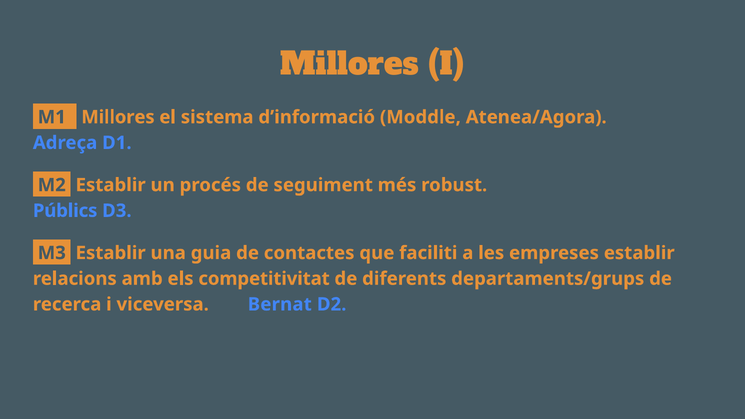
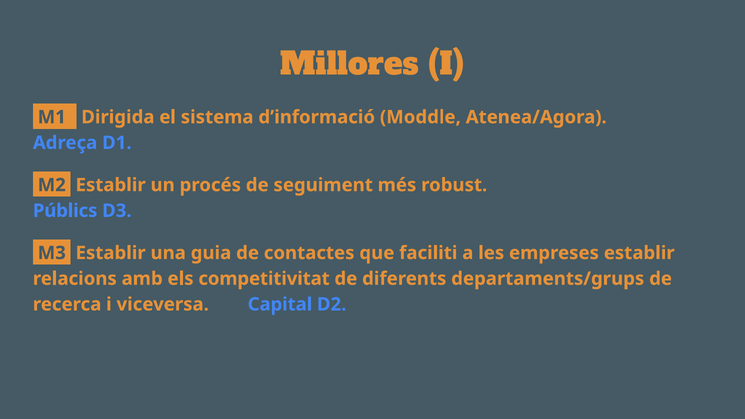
M11 Millores: Millores -> Dirigida (118, 117)
Bernat: Bernat -> Capital (280, 304)
